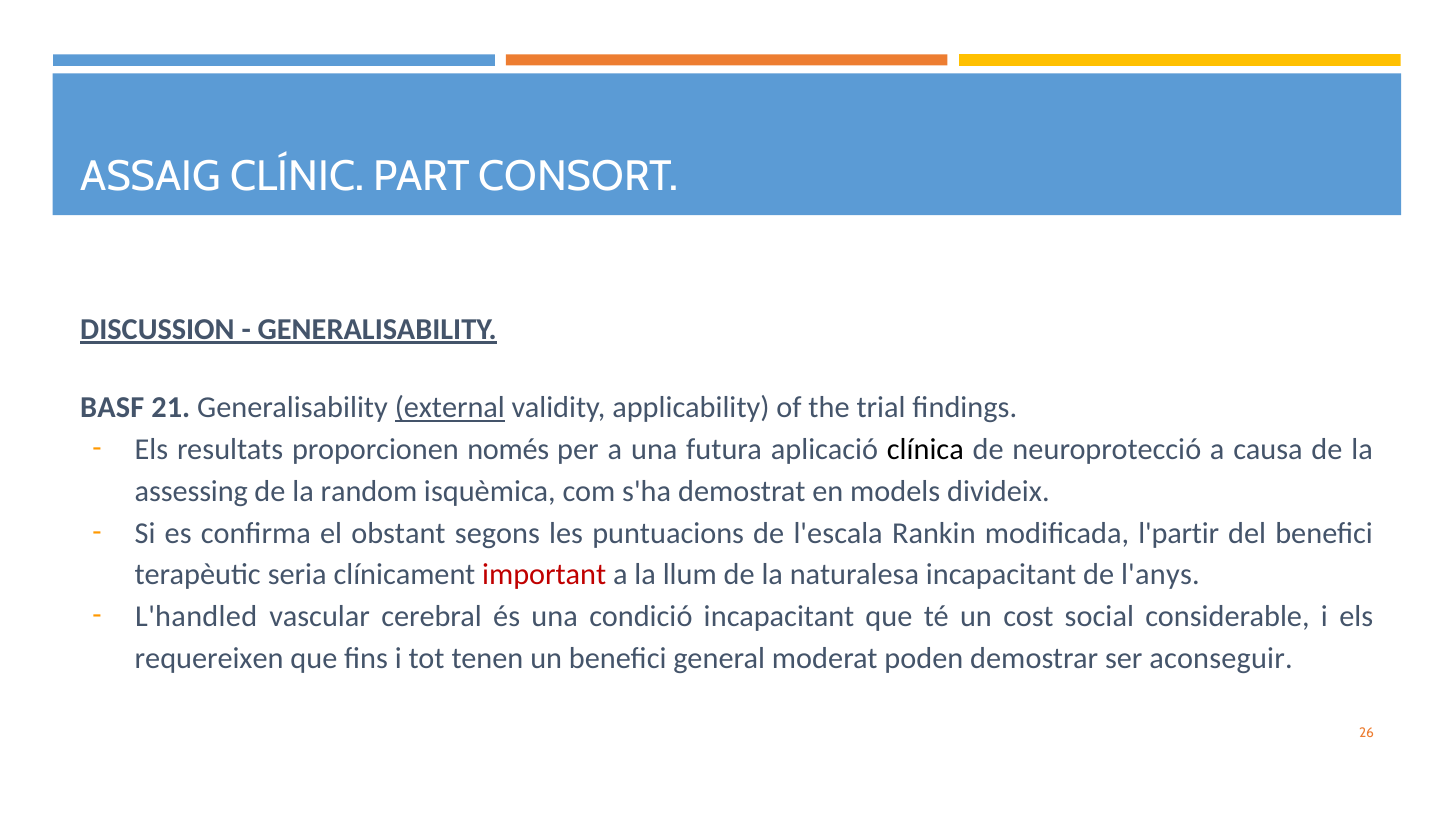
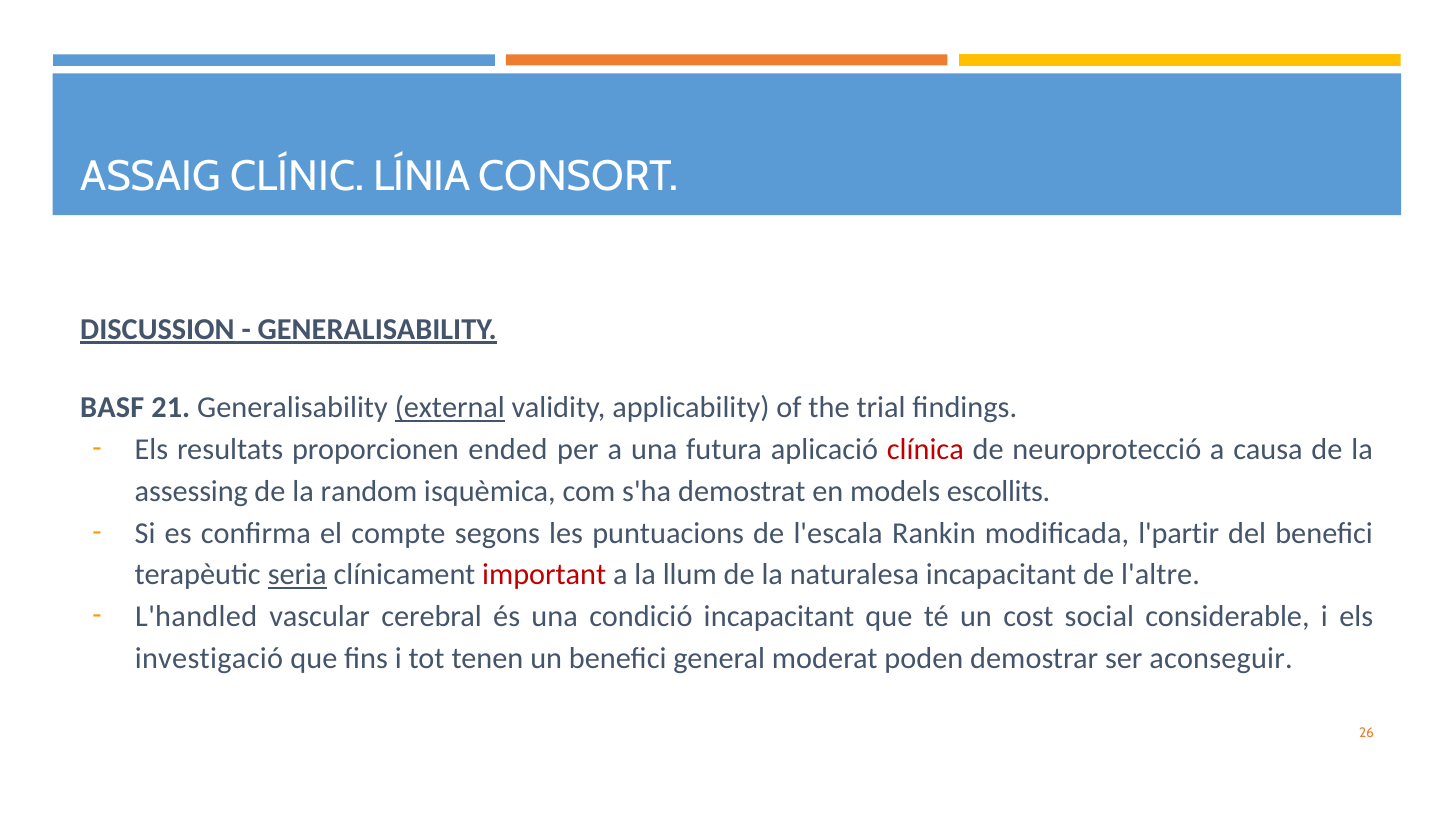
PART: PART -> LÍNIA (422, 177)
només: només -> ended (508, 449)
clínica colour: black -> red (925, 449)
divideix: divideix -> escollits (999, 491)
obstant: obstant -> compte (398, 533)
seria underline: none -> present (297, 575)
l'anys: l'anys -> l'altre (1161, 575)
requereixen: requereixen -> investigació (209, 659)
